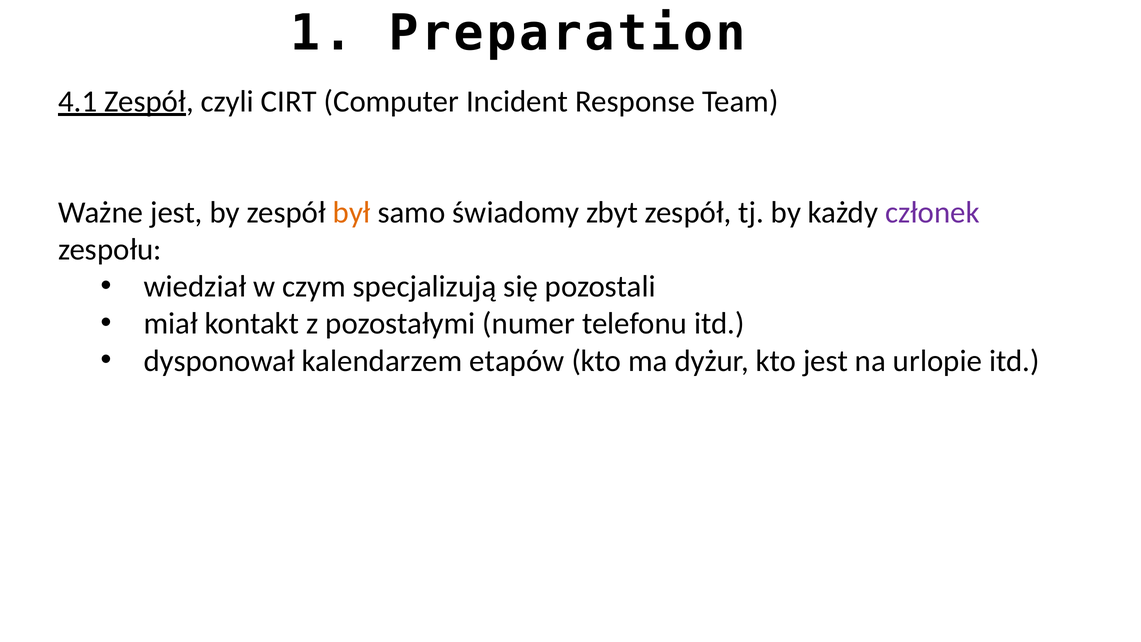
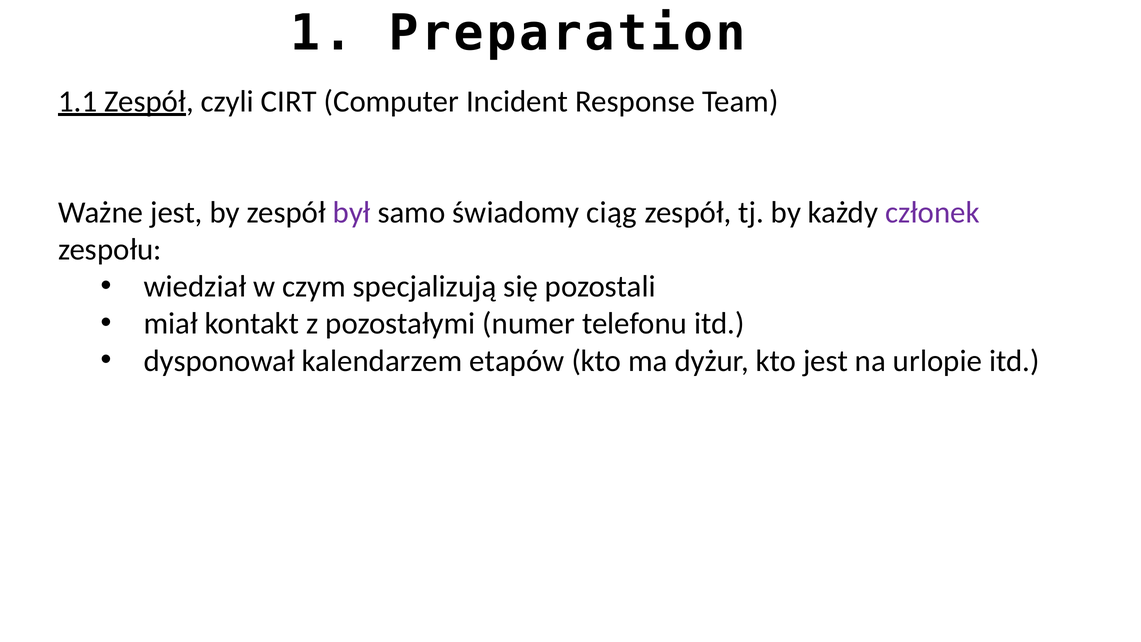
4.1: 4.1 -> 1.1 (78, 101)
był colour: orange -> purple (352, 212)
zbyt: zbyt -> ciąg (612, 212)
